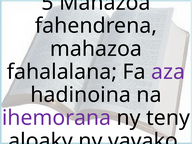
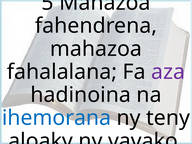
ihemorana colour: purple -> blue (56, 118)
